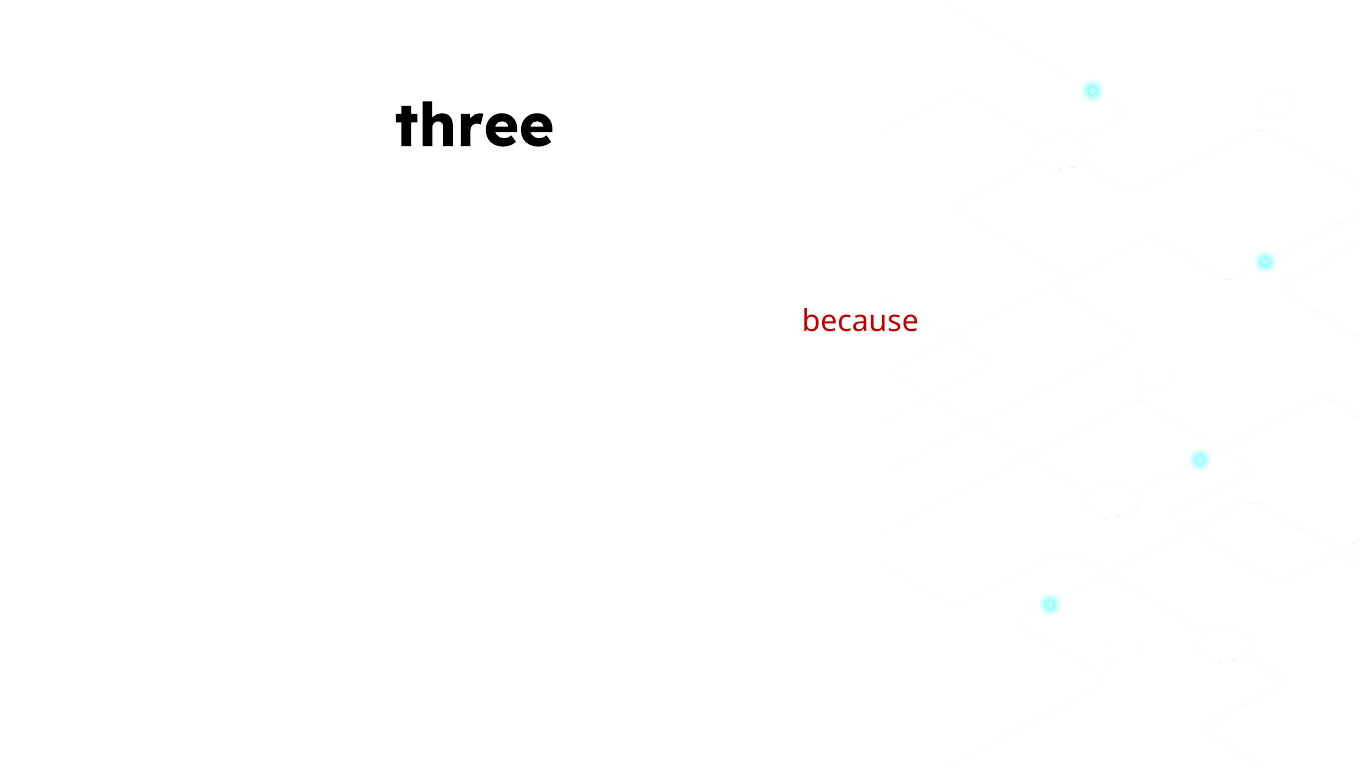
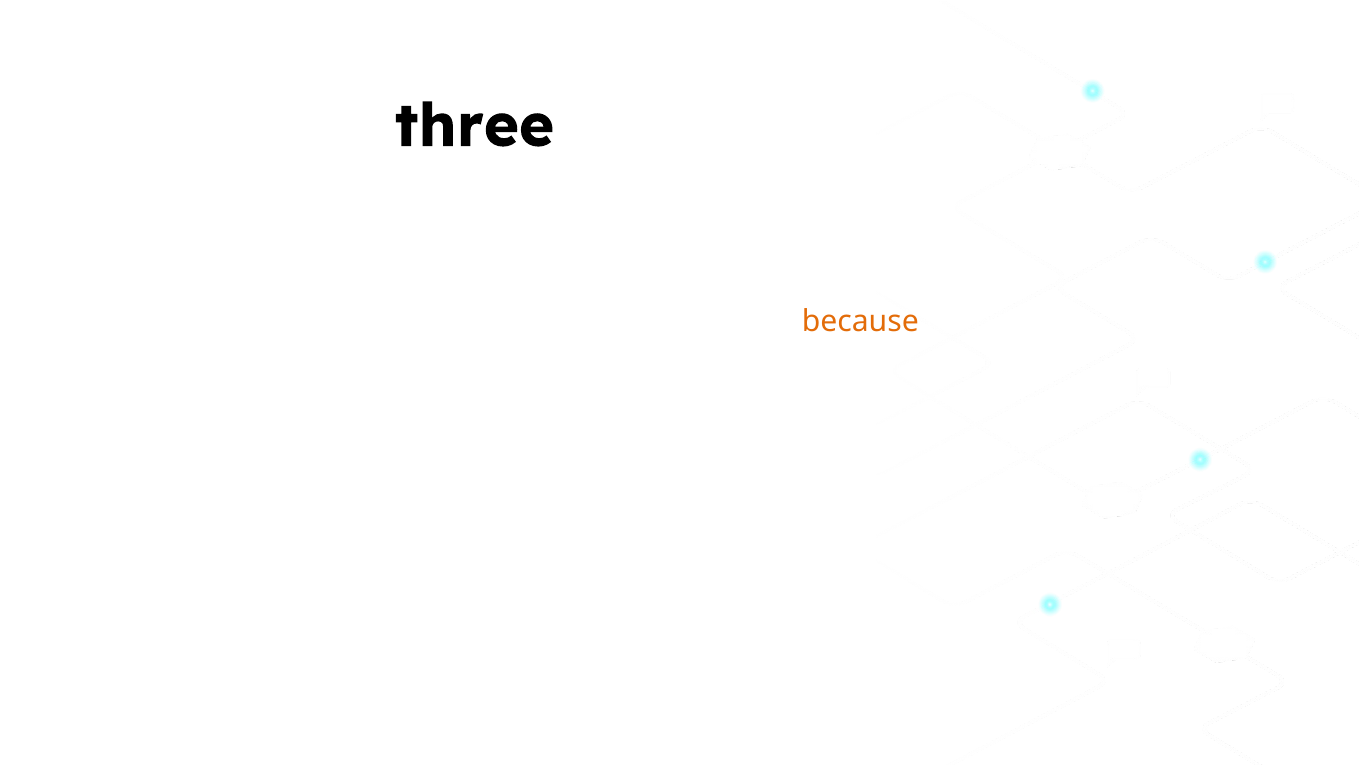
because colour: red -> orange (860, 321)
